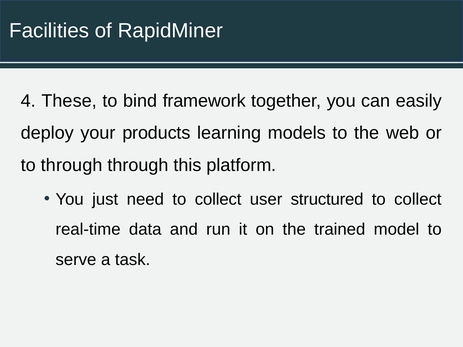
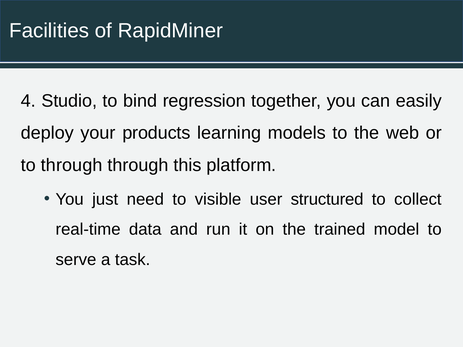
These: These -> Studio (69, 101)
framework: framework -> regression (204, 101)
need to collect: collect -> visible (218, 199)
